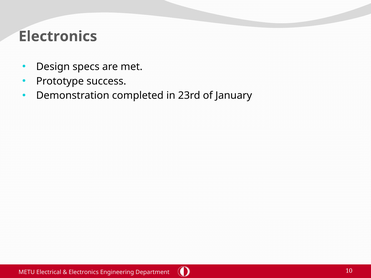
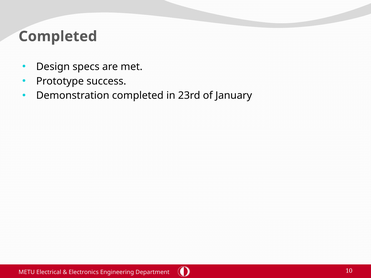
Electronics: Electronics -> Completed (58, 36)
